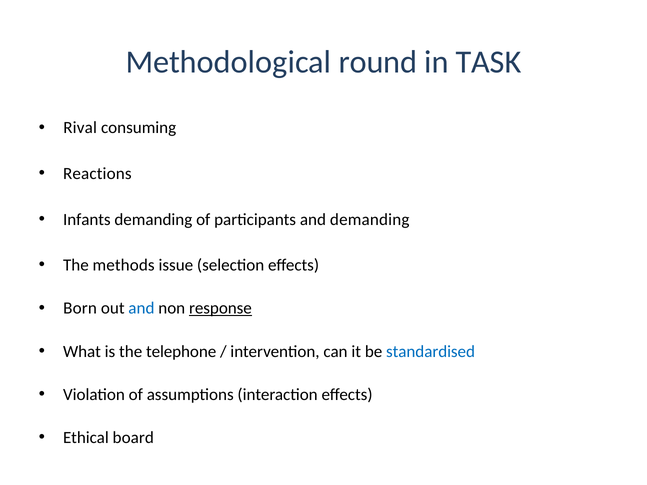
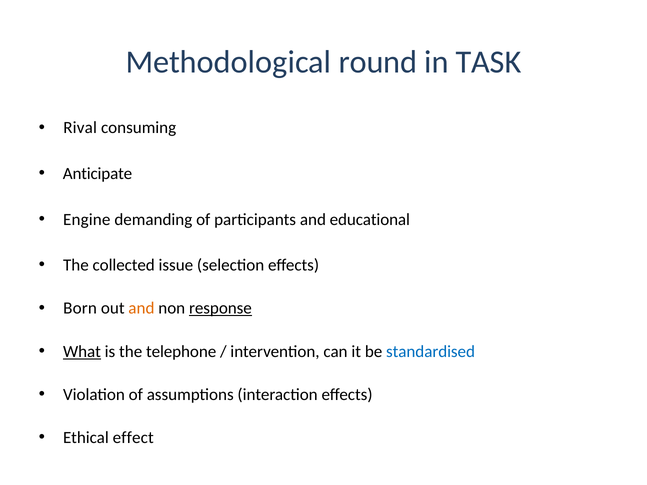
Reactions: Reactions -> Anticipate (97, 174)
Infants: Infants -> Engine (87, 220)
and demanding: demanding -> educational (370, 220)
methods: methods -> collected (124, 265)
and colour: blue -> orange (141, 308)
What underline: none -> present (82, 352)
board: board -> effect (133, 438)
